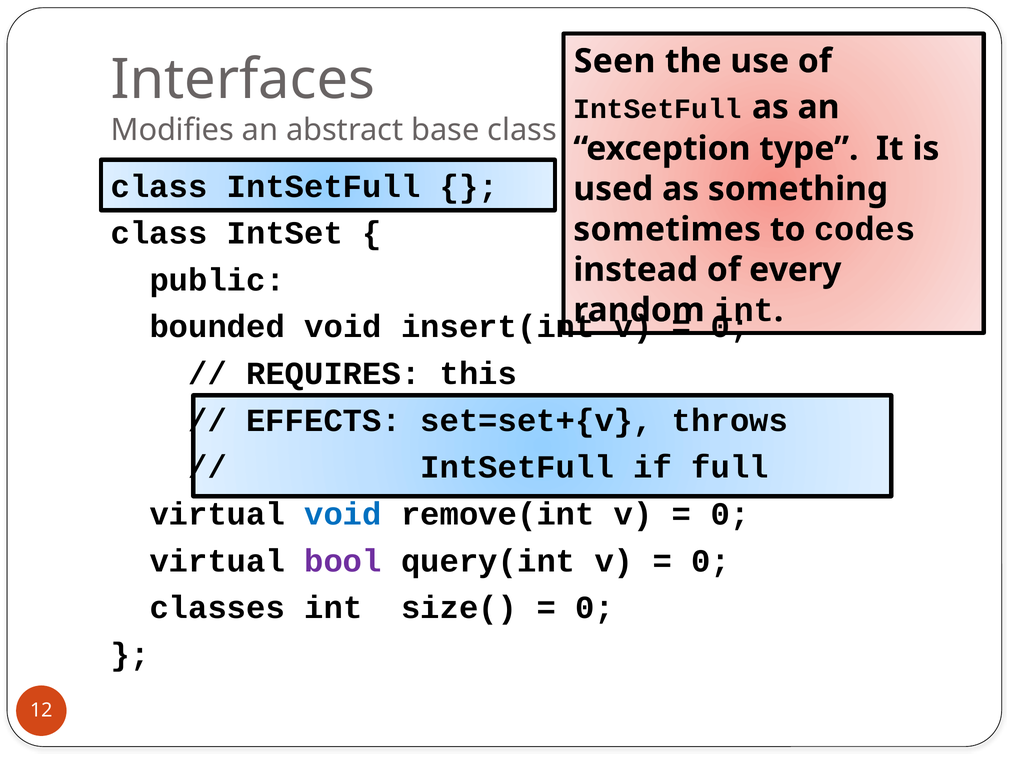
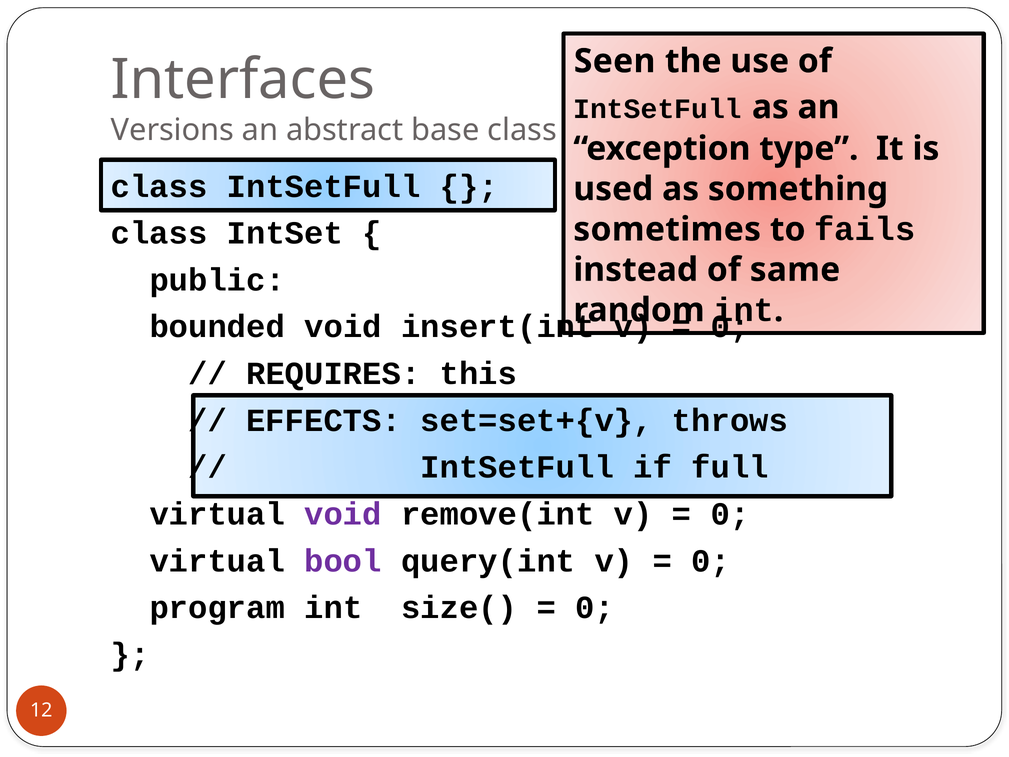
Modifies: Modifies -> Versions (172, 130)
codes: codes -> fails (865, 229)
every: every -> same (795, 270)
void colour: blue -> purple (343, 514)
classes: classes -> program (217, 607)
